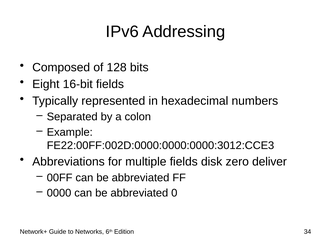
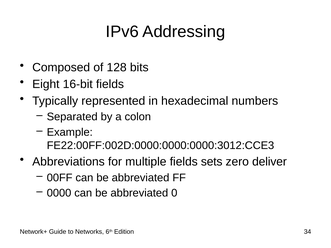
disk: disk -> sets (212, 162)
